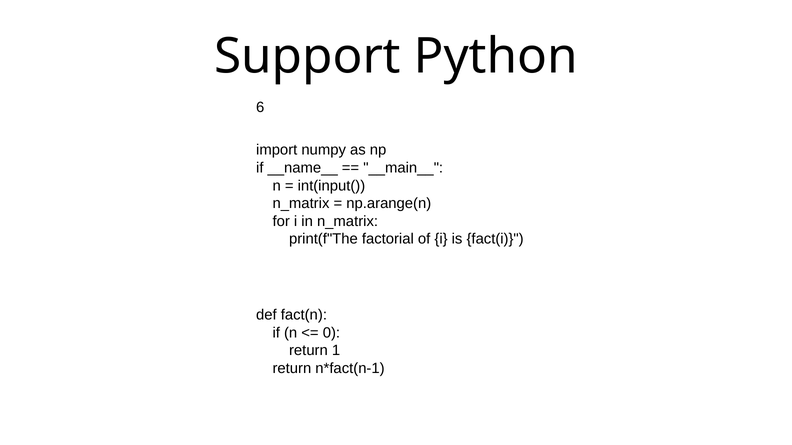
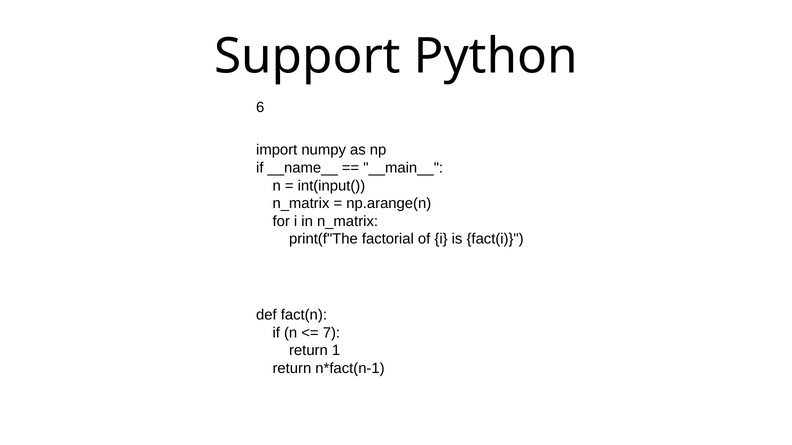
0: 0 -> 7 (331, 333)
